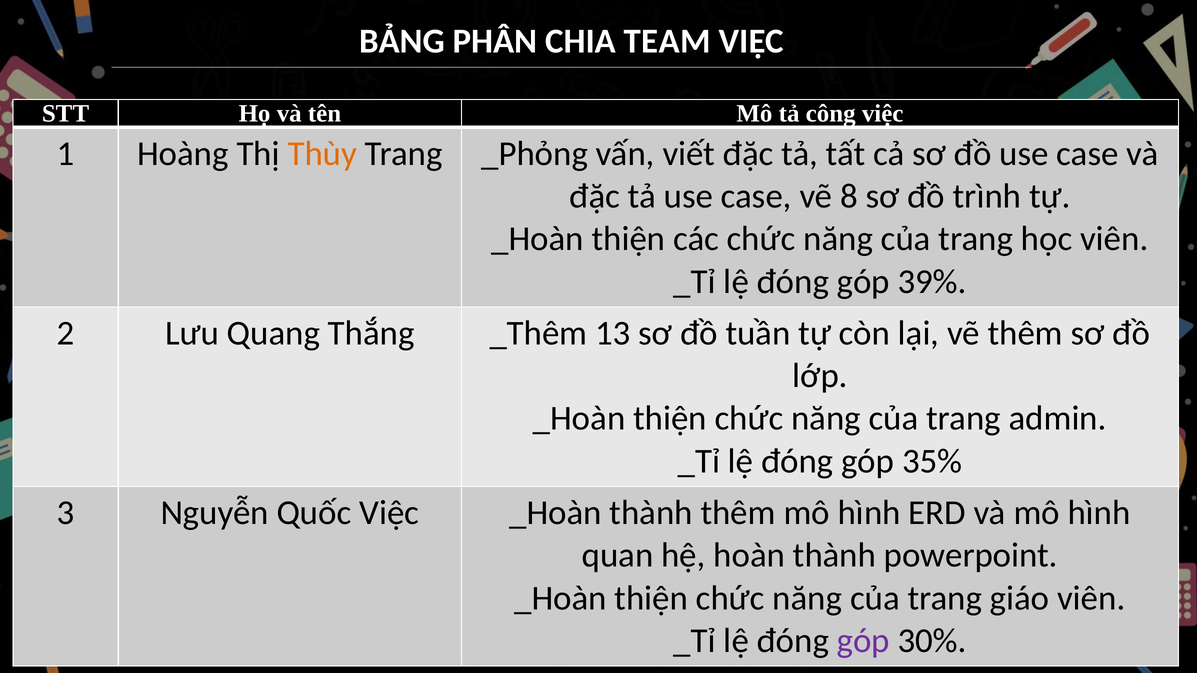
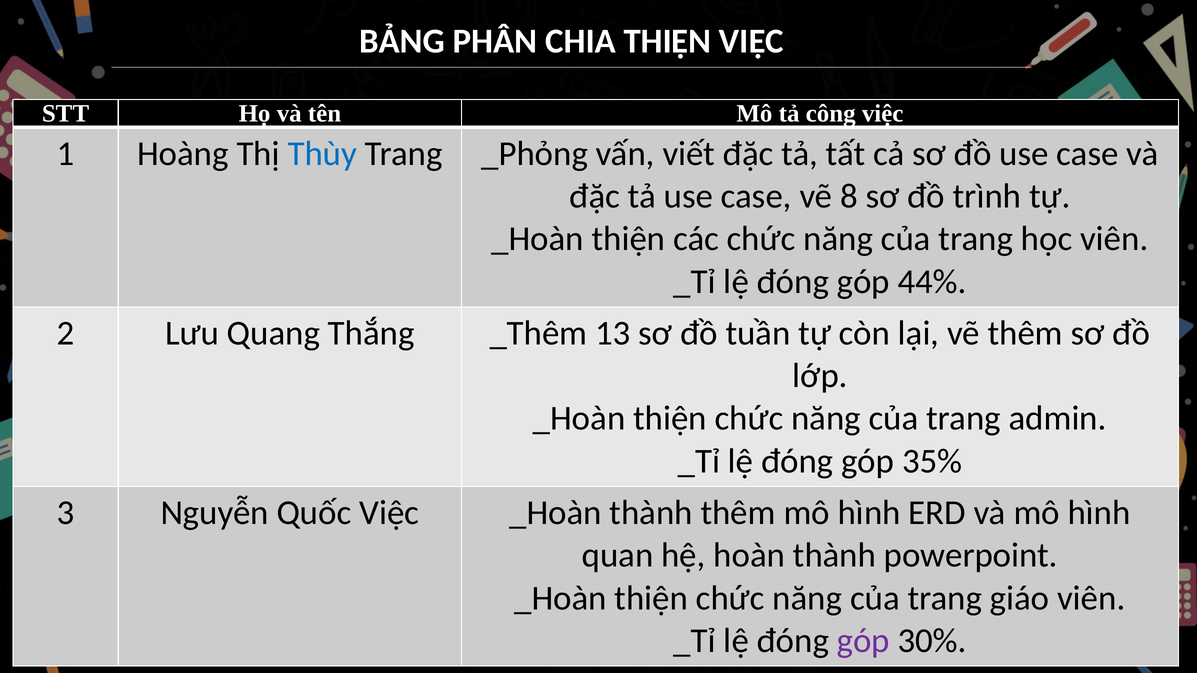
CHIA TEAM: TEAM -> THIỆN (668, 41)
Thùy colour: orange -> blue (322, 154)
39%: 39% -> 44% (932, 282)
